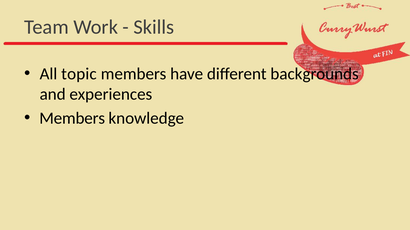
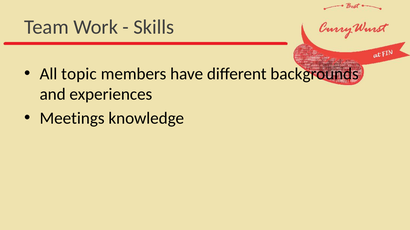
Members: Members -> Meetings (72, 118)
